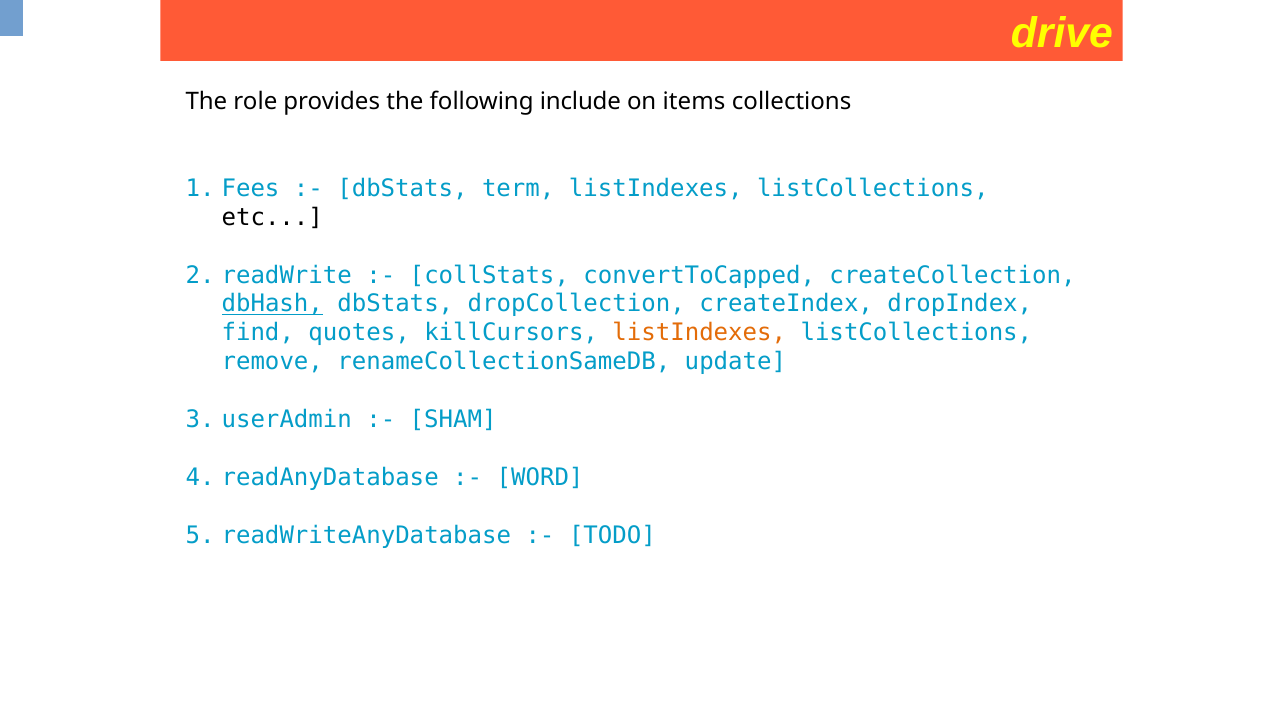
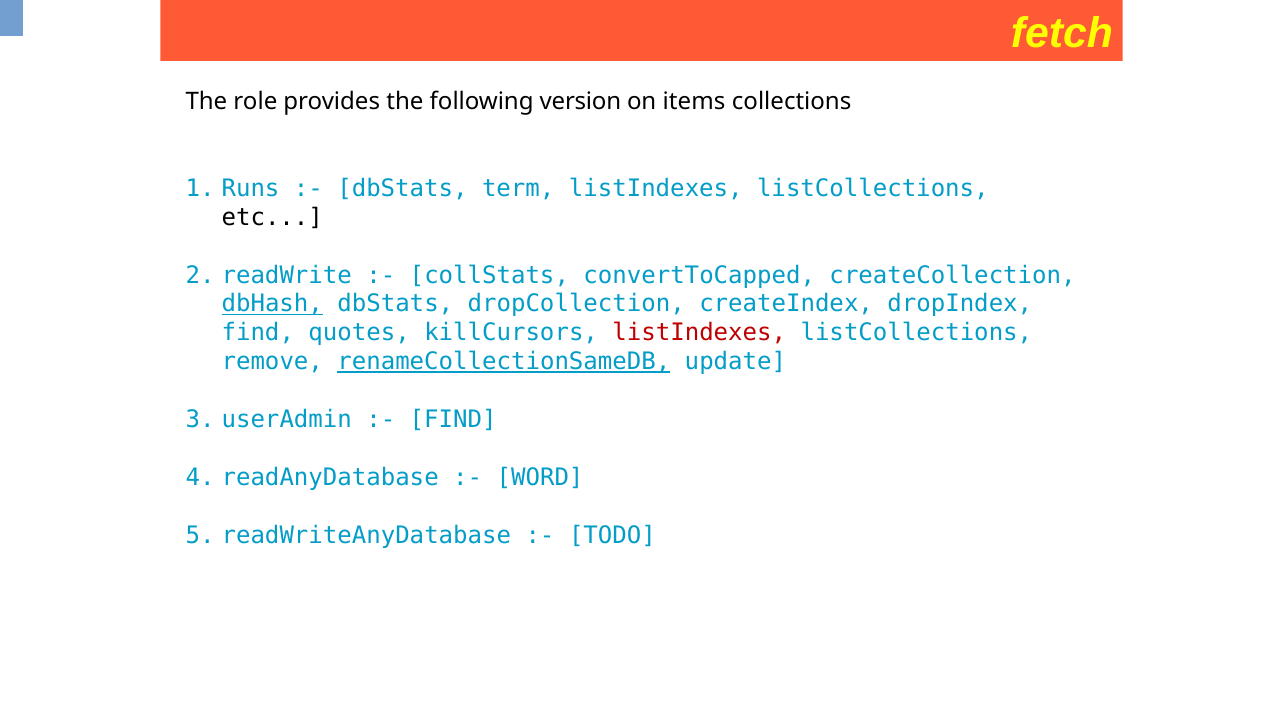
drive: drive -> fetch (1062, 33)
include: include -> version (580, 101)
Fees: Fees -> Runs (251, 188)
listIndexes colour: orange -> red (699, 333)
renameCollectionSameDB underline: none -> present (504, 362)
SHAM: SHAM -> FIND (453, 419)
